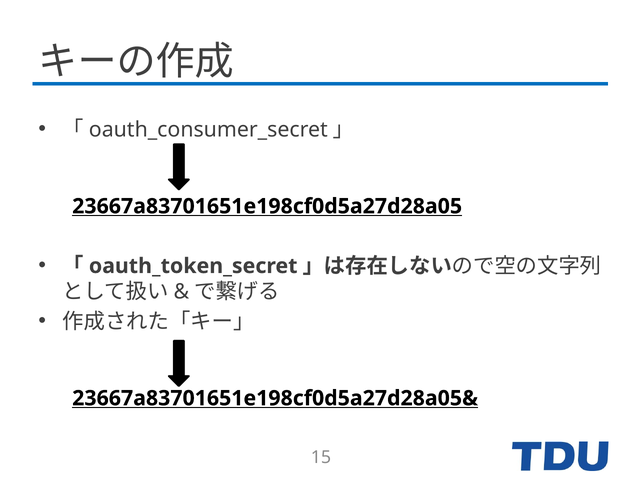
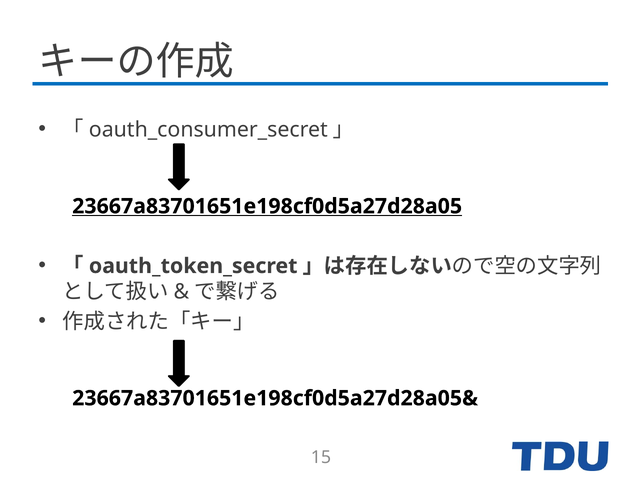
23667a83701651e198cf0d5a27d28a05& underline: present -> none (275, 398)
